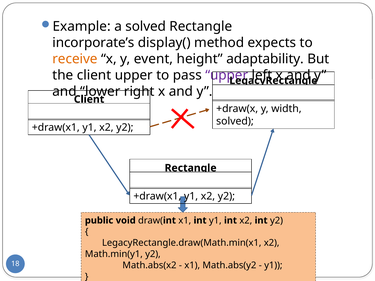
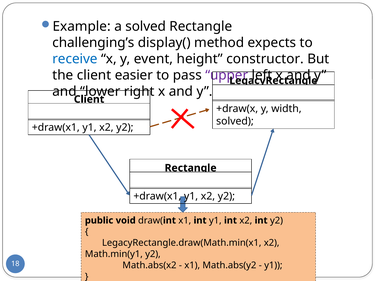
incorporate’s: incorporate’s -> challenging’s (93, 43)
receive colour: orange -> blue (75, 59)
adaptability: adaptability -> constructor (265, 59)
client upper: upper -> easier (134, 75)
